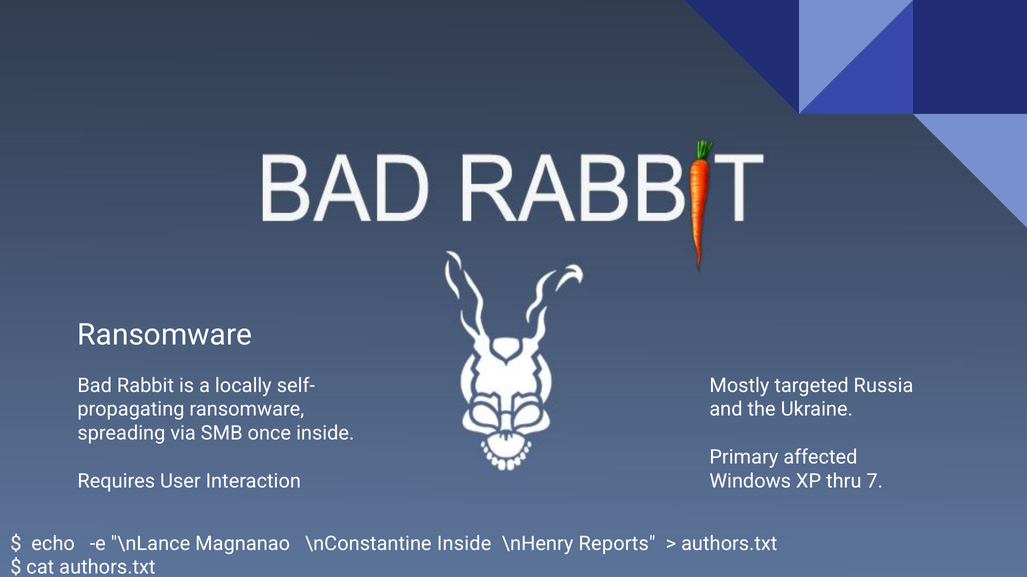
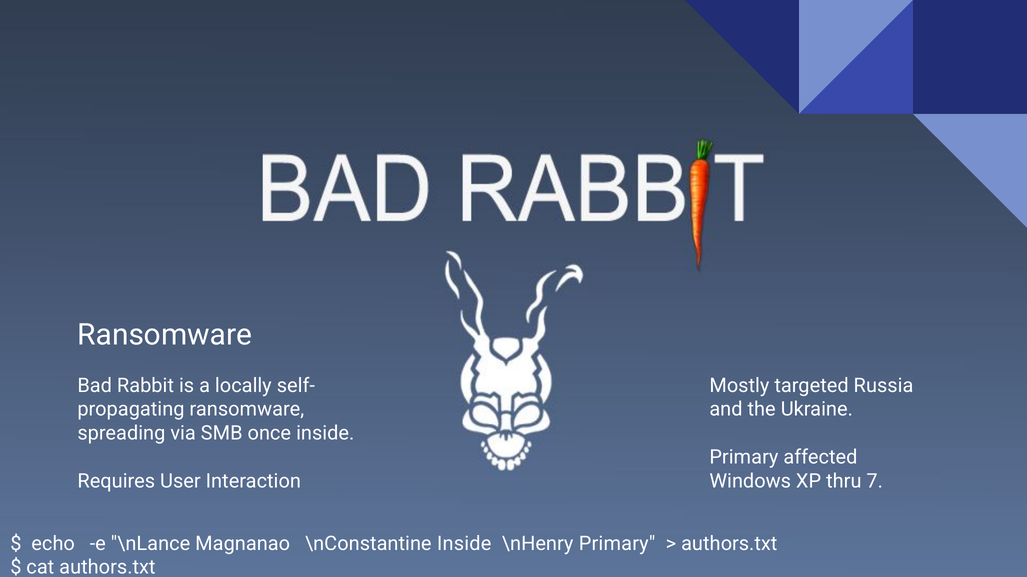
\nHenry Reports: Reports -> Primary (617, 544)
